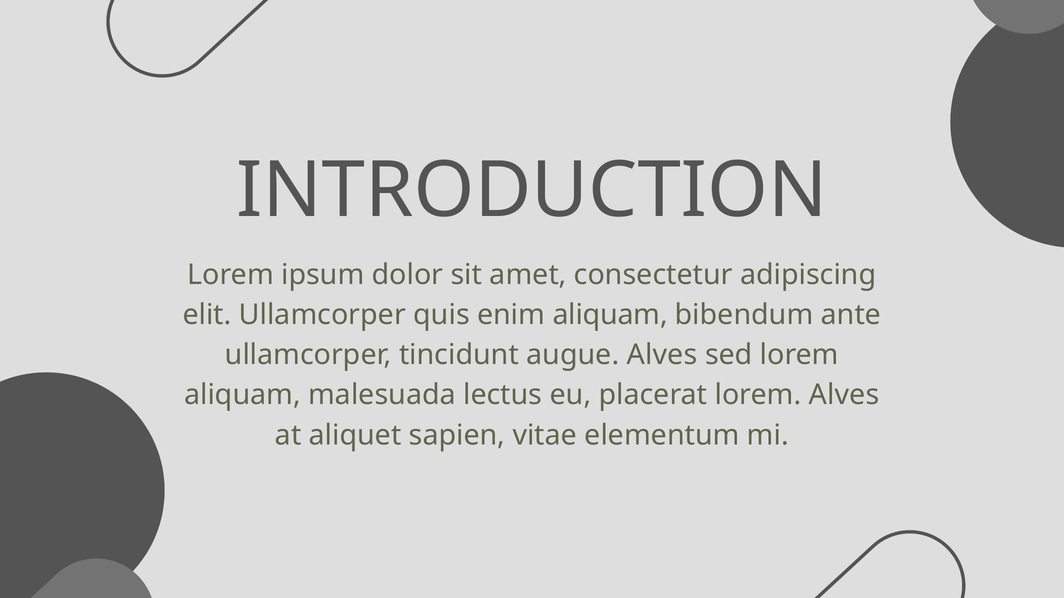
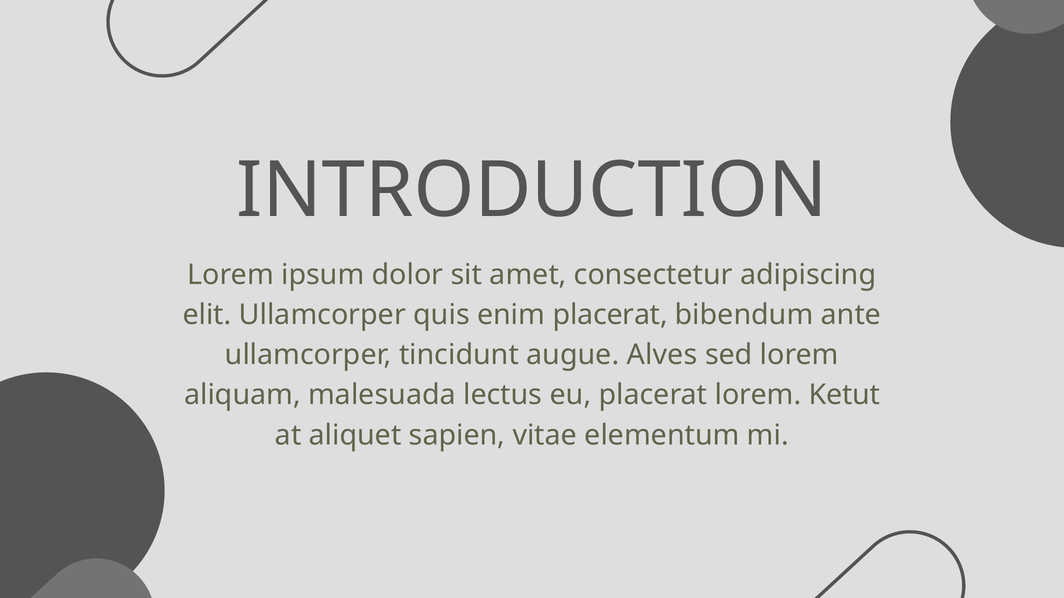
enim aliquam: aliquam -> placerat (610, 315)
lorem Alves: Alves -> Ketut (844, 395)
